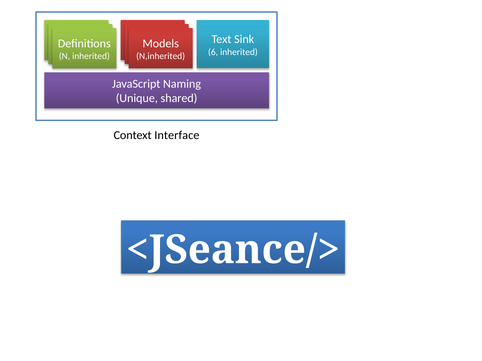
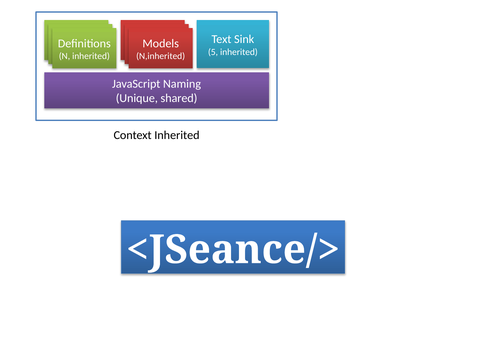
6: 6 -> 5 (213, 52)
Context Interface: Interface -> Inherited (177, 136)
